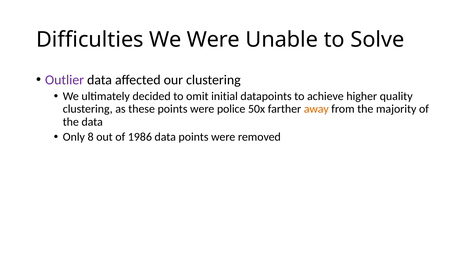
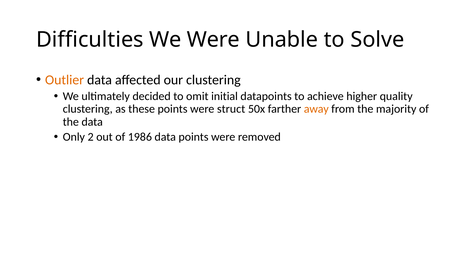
Outlier colour: purple -> orange (65, 80)
police: police -> struct (231, 109)
8: 8 -> 2 (91, 137)
